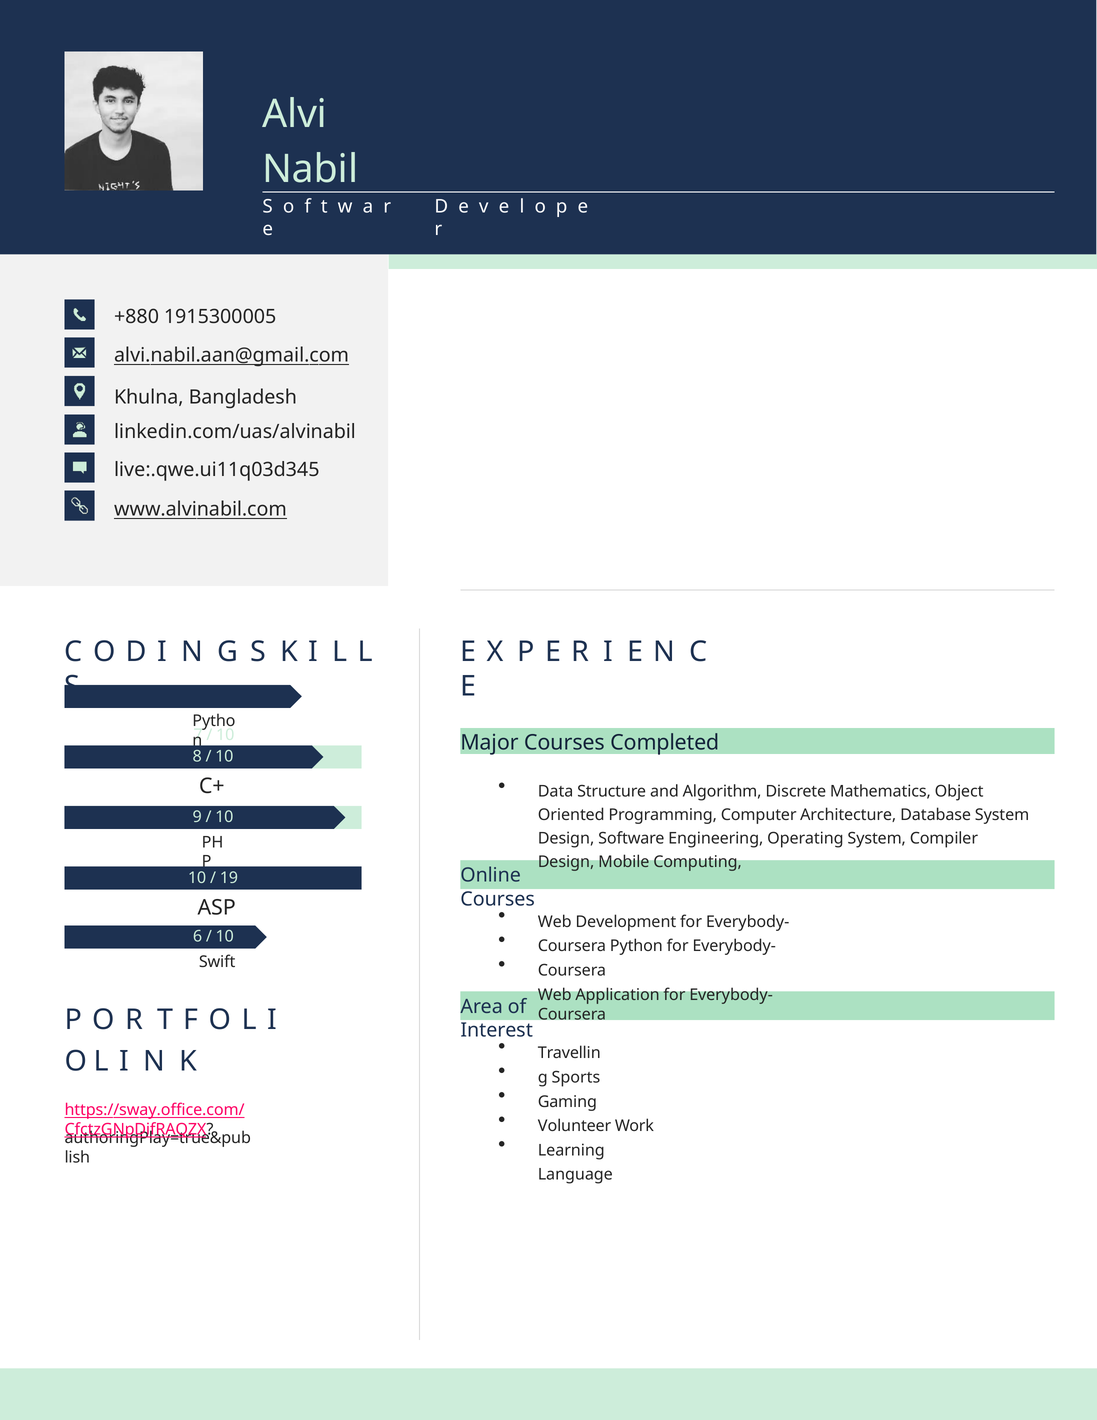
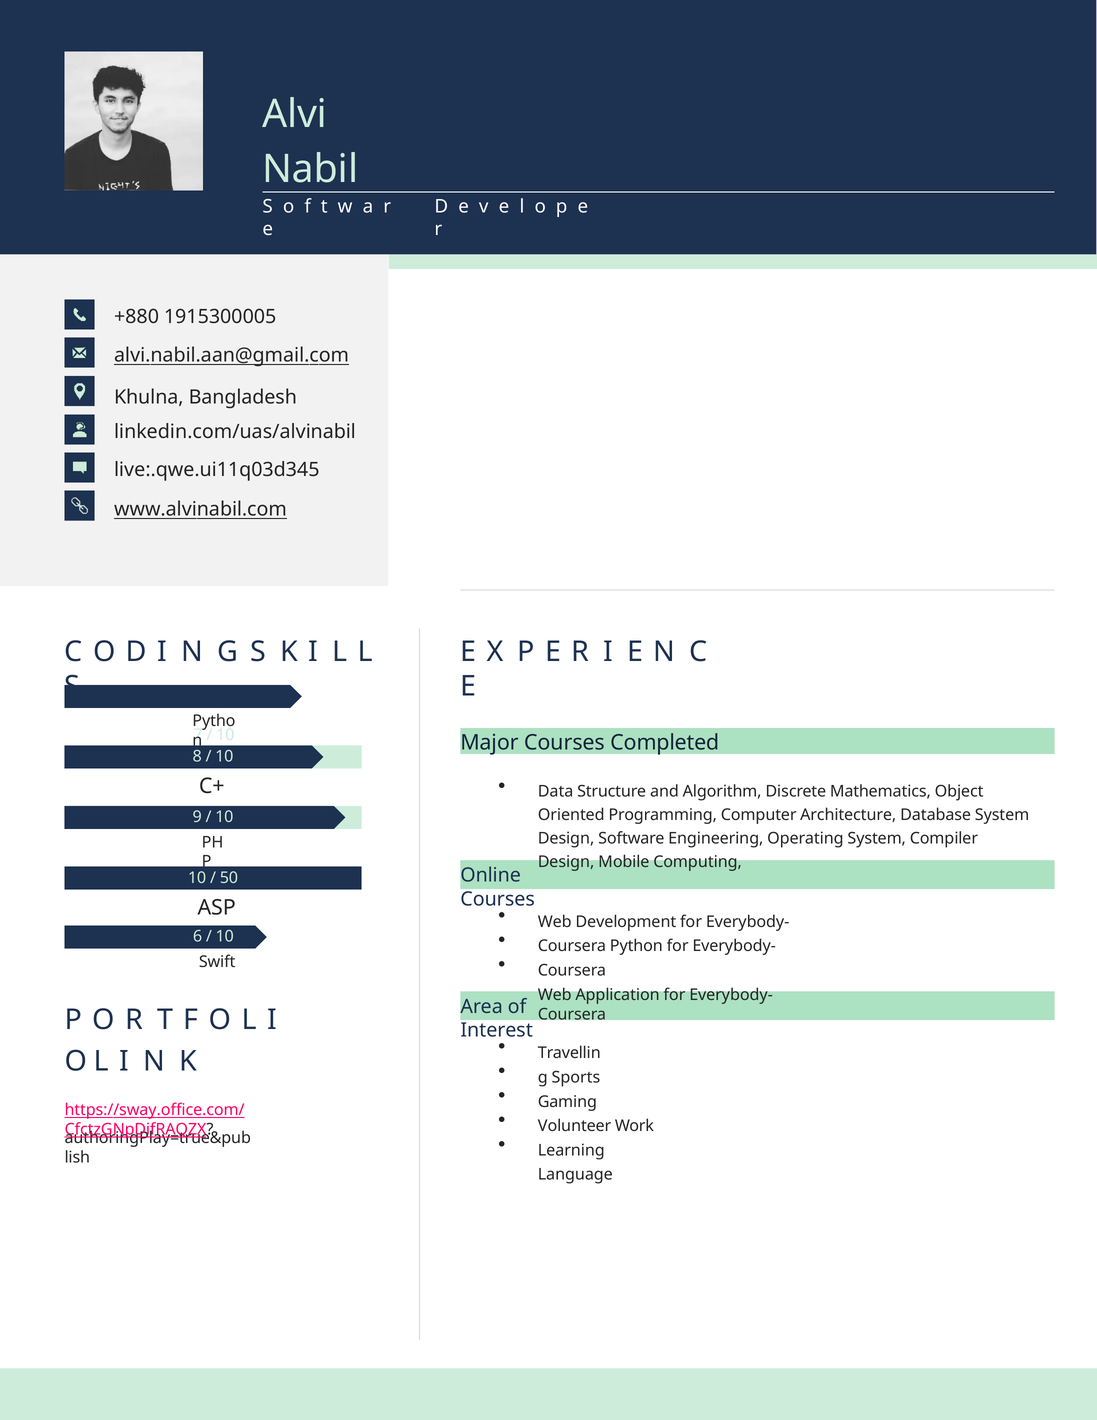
19: 19 -> 50 (229, 878)
